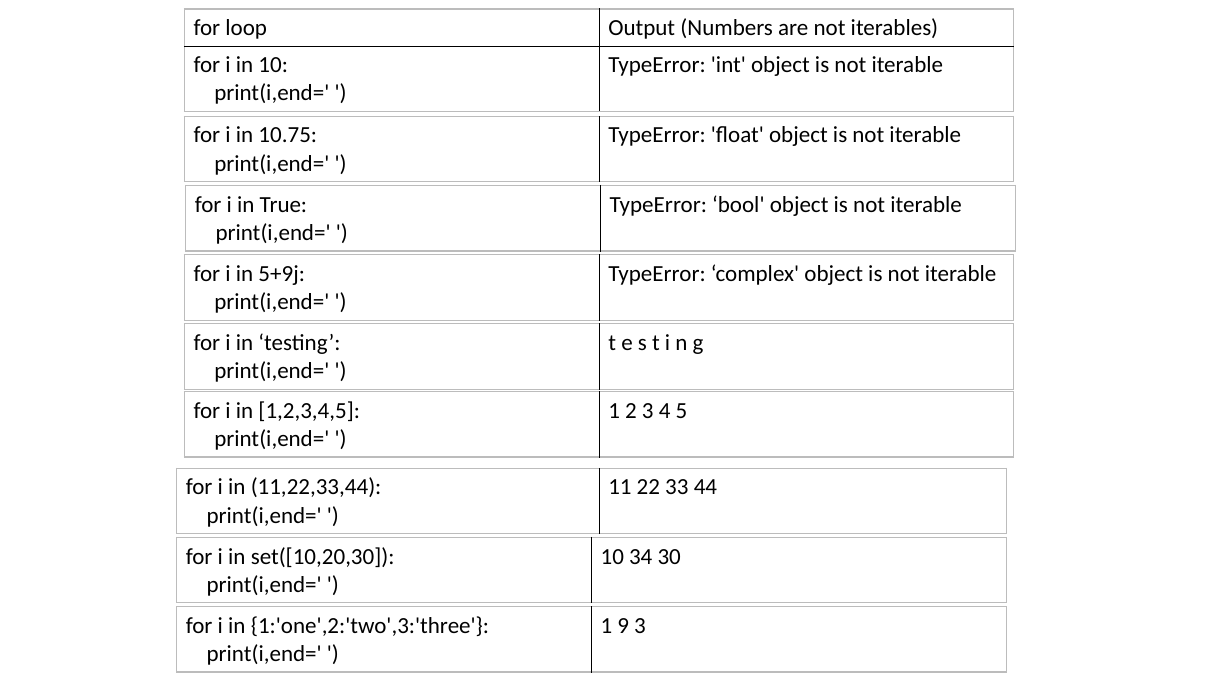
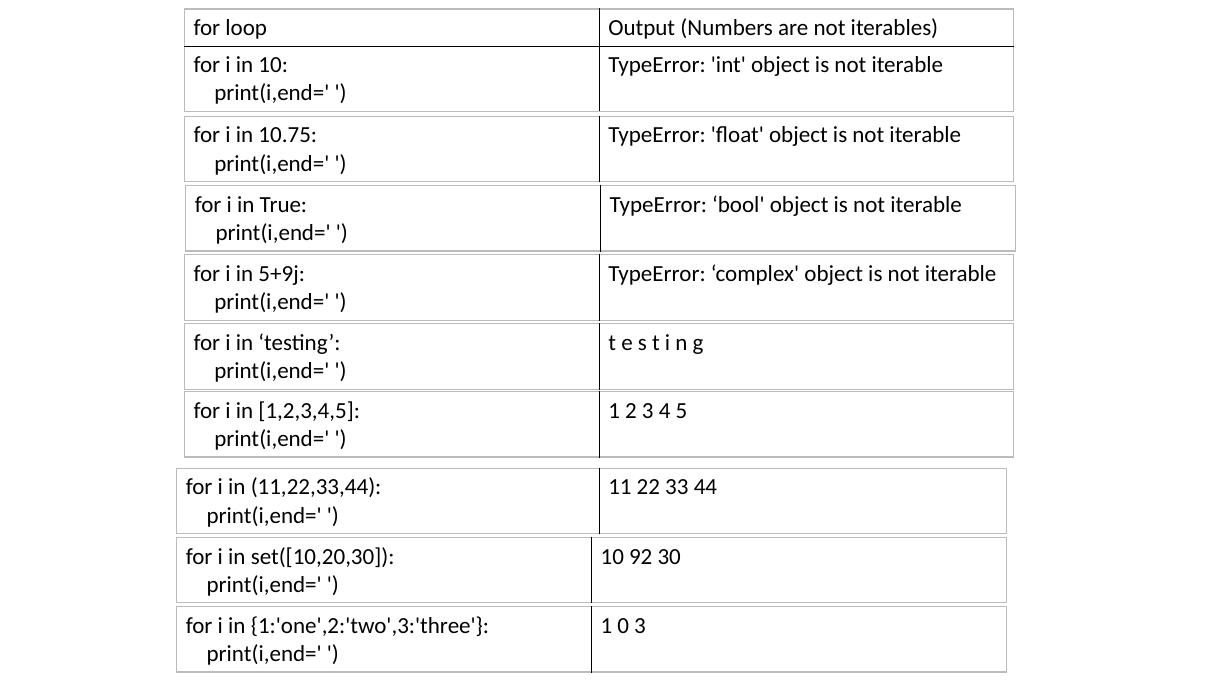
34: 34 -> 92 (641, 557)
9: 9 -> 0 (623, 626)
